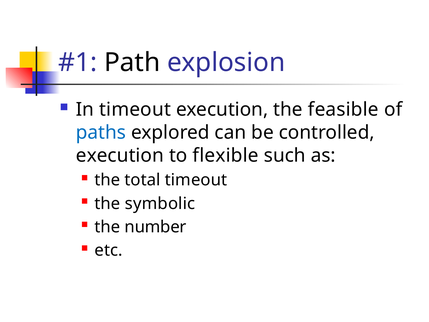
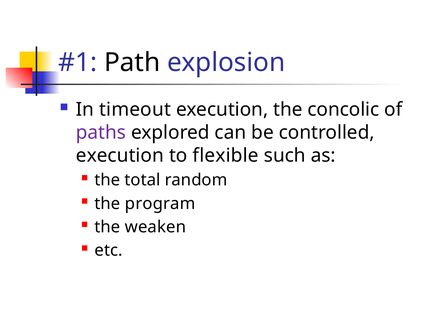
feasible: feasible -> concolic (343, 110)
paths colour: blue -> purple (101, 132)
total timeout: timeout -> random (196, 180)
symbolic: symbolic -> program (160, 203)
number: number -> weaken (155, 227)
